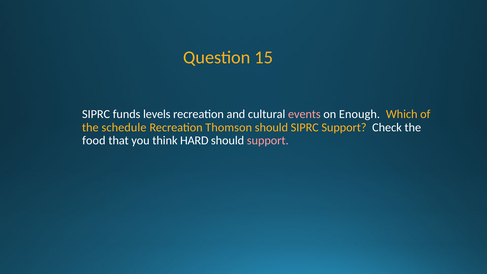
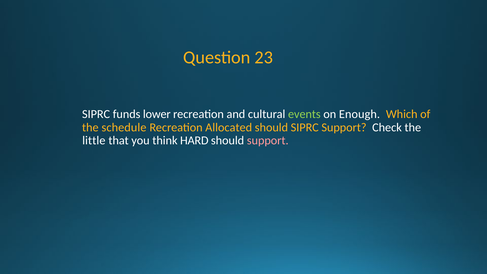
15: 15 -> 23 (264, 58)
levels: levels -> lower (157, 114)
events colour: pink -> light green (304, 114)
Thomson: Thomson -> Allocated (229, 127)
food: food -> little (94, 140)
